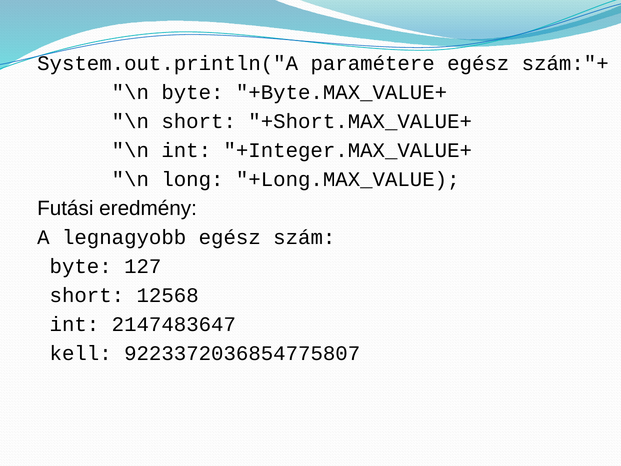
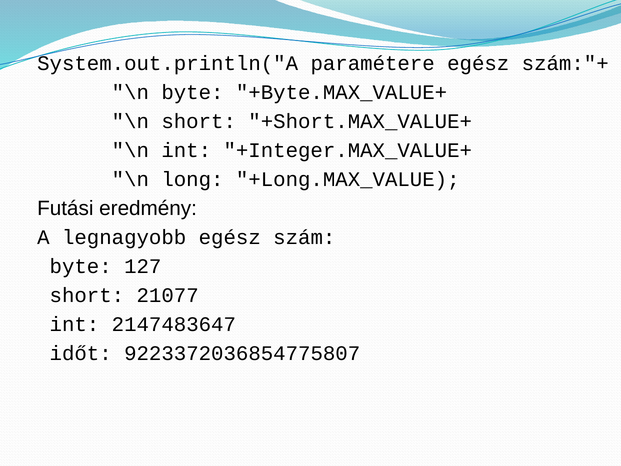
12568: 12568 -> 21077 (168, 295)
kell: kell -> időt (81, 353)
